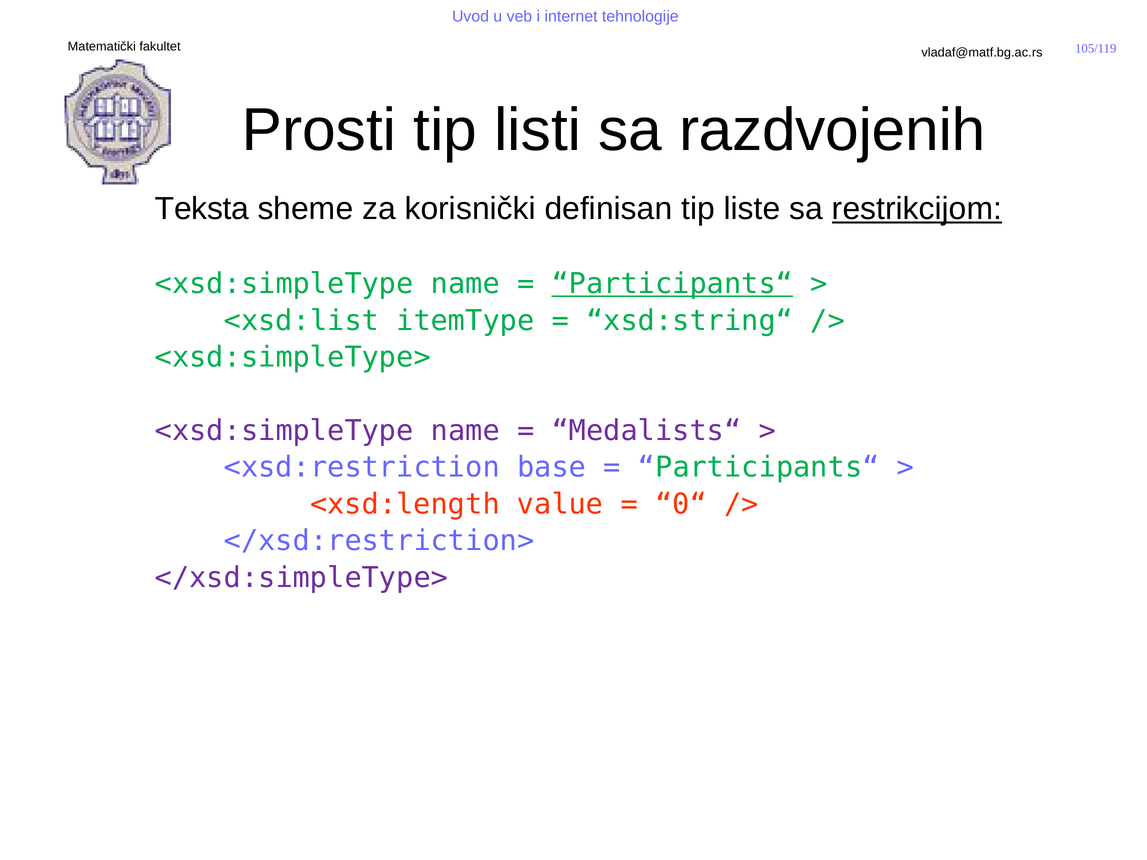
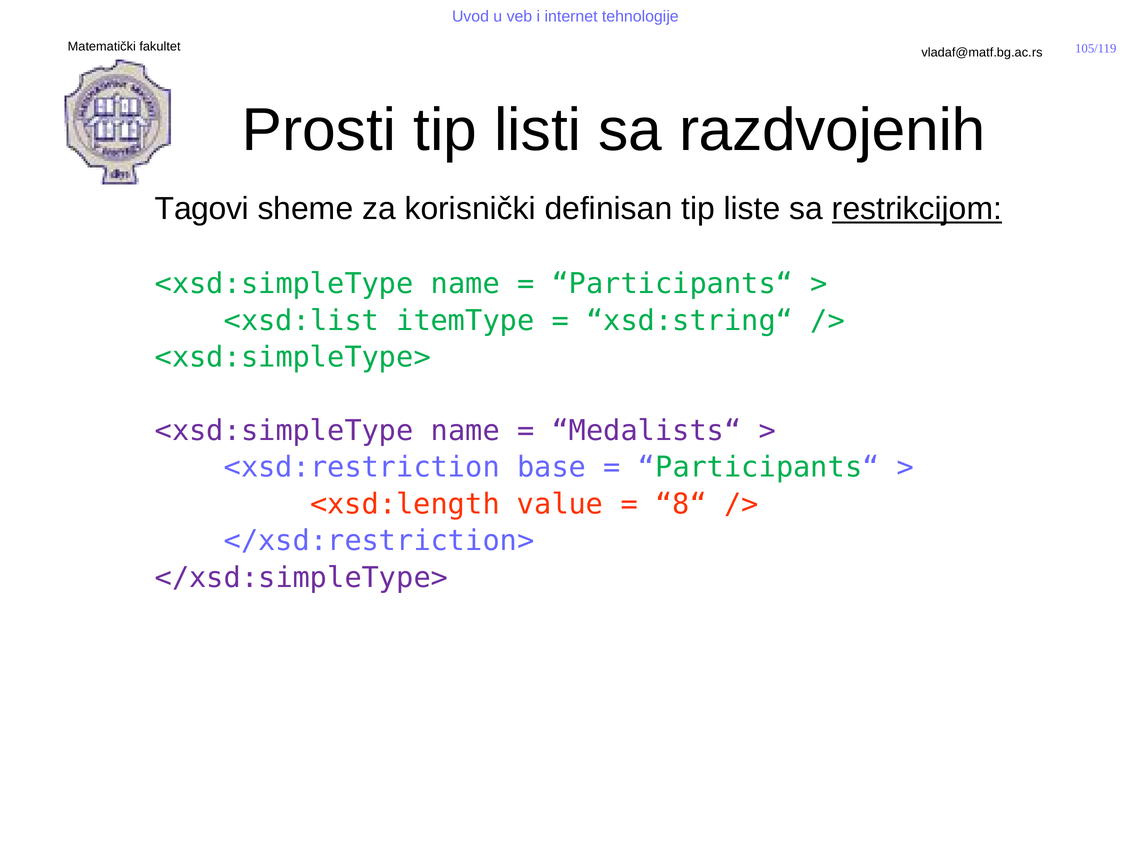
Teksta: Teksta -> Tagovi (202, 209)
Participants“ underline: present -> none (672, 284)
0“: 0“ -> 8“ (681, 504)
